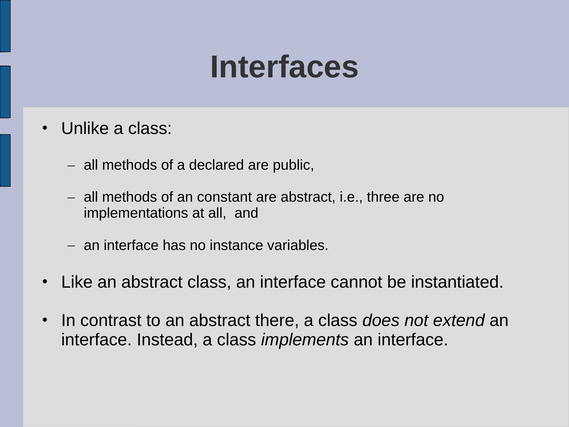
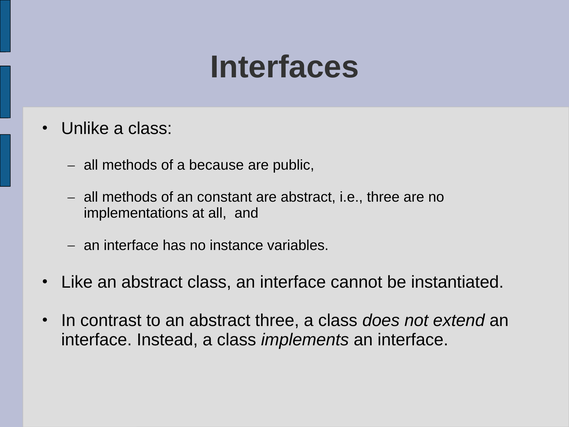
declared: declared -> because (216, 165)
abstract there: there -> three (277, 320)
